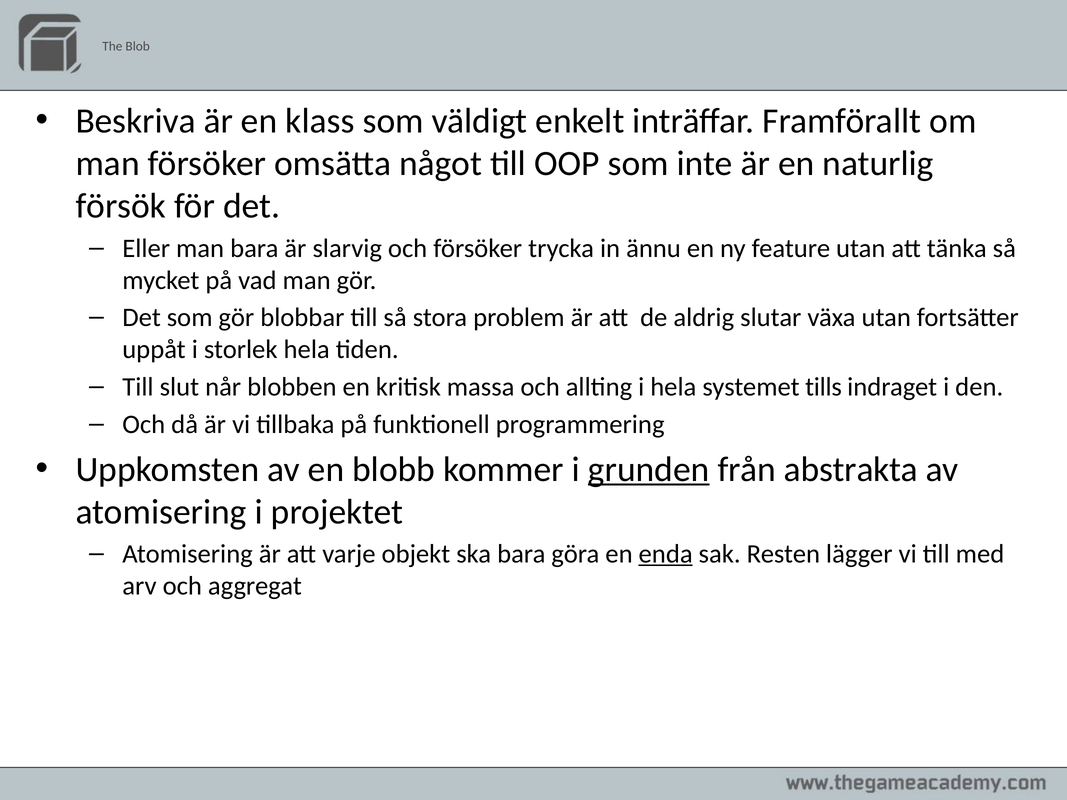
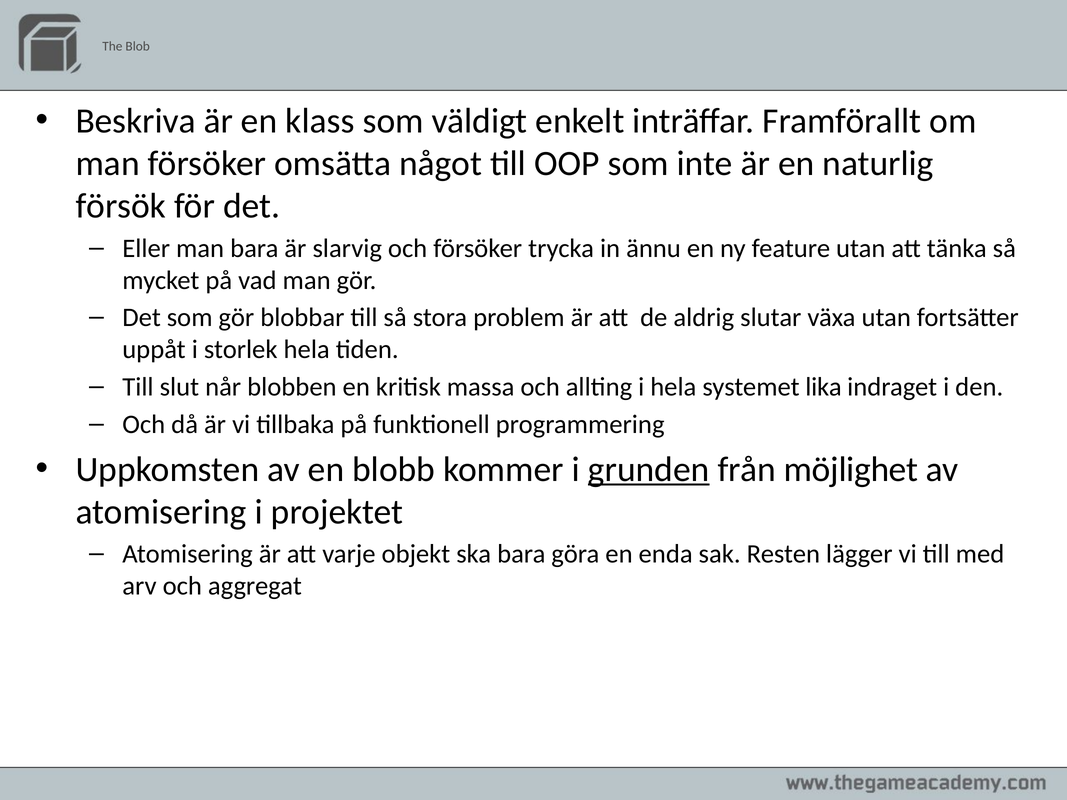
tills: tills -> lika (824, 387)
abstrakta: abstrakta -> möjlighet (851, 469)
enda underline: present -> none (666, 554)
